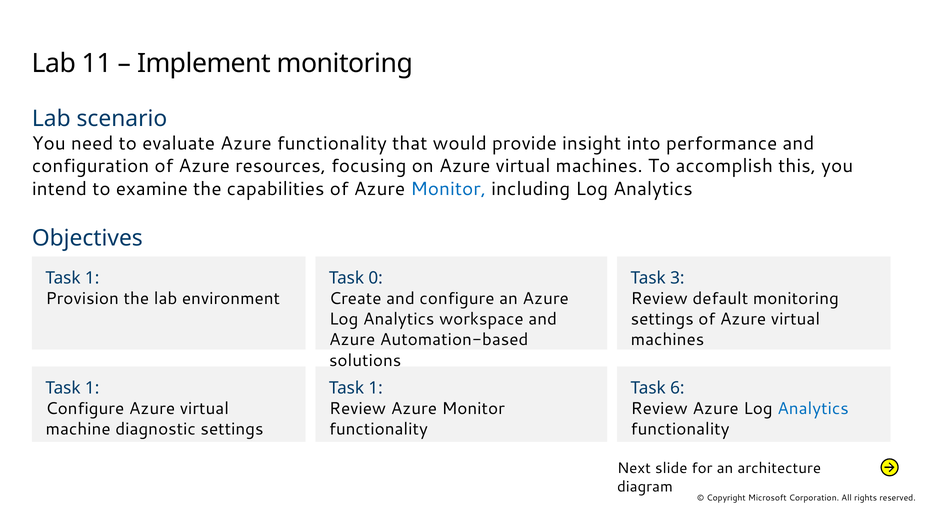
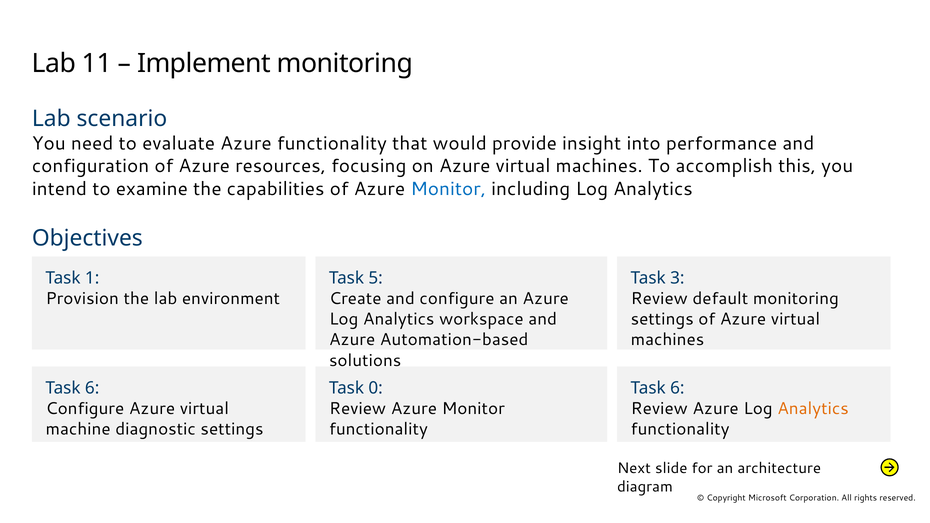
0: 0 -> 5 (376, 278)
1: 1 -> 6 (92, 388)
1: 1 -> 0 (376, 388)
Analytics colour: blue -> orange (813, 409)
